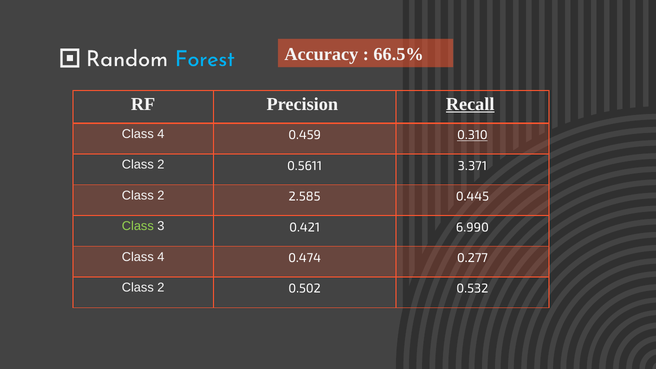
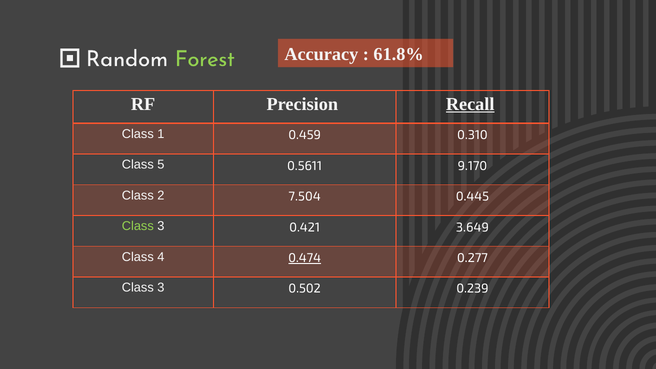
66.5%: 66.5% -> 61.8% (399, 54)
Forest colour: light blue -> light green (205, 59)
4: 4 -> 1 (161, 134)
0.310 underline: present -> none (472, 135)
2: 2 -> 5 (161, 165)
3.371: 3.371 -> 9.170 (472, 166)
2.585: 2.585 -> 7.504 (305, 197)
6.990: 6.990 -> 3.649 (472, 227)
0.474 underline: none -> present (305, 258)
2: 2 -> 3 (161, 288)
0.532: 0.532 -> 0.239 (472, 289)
